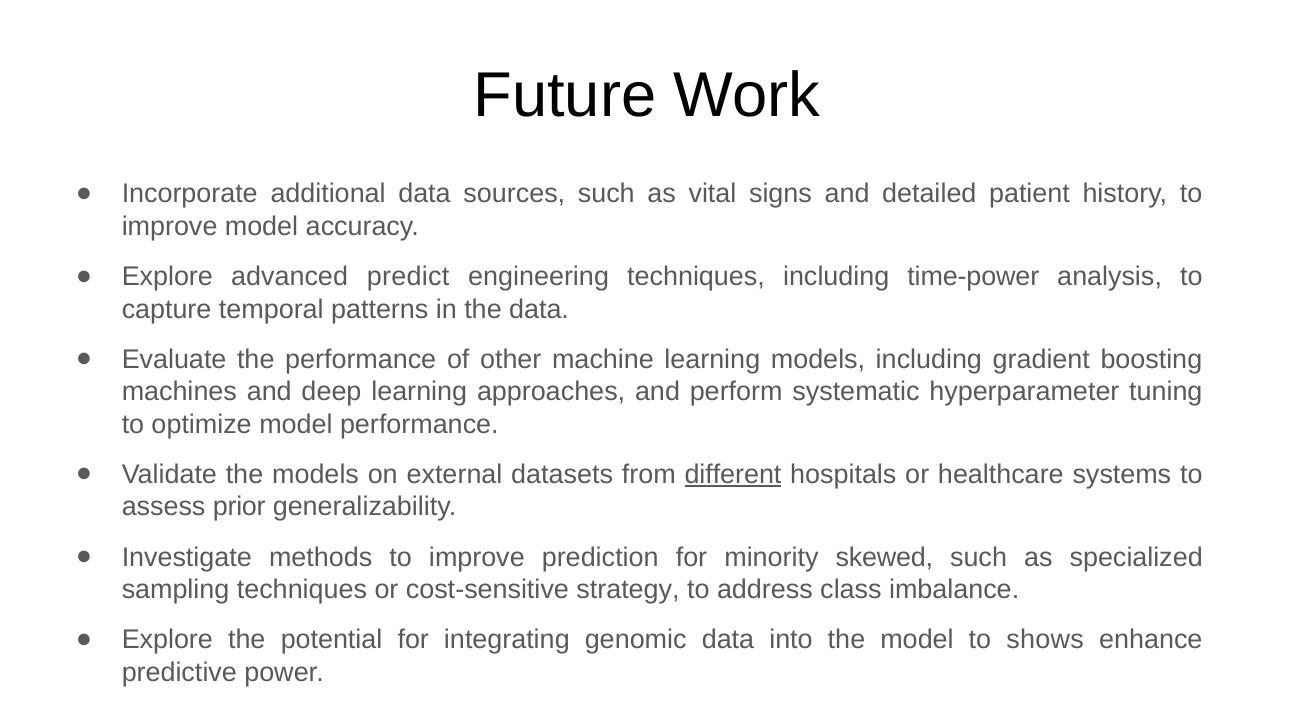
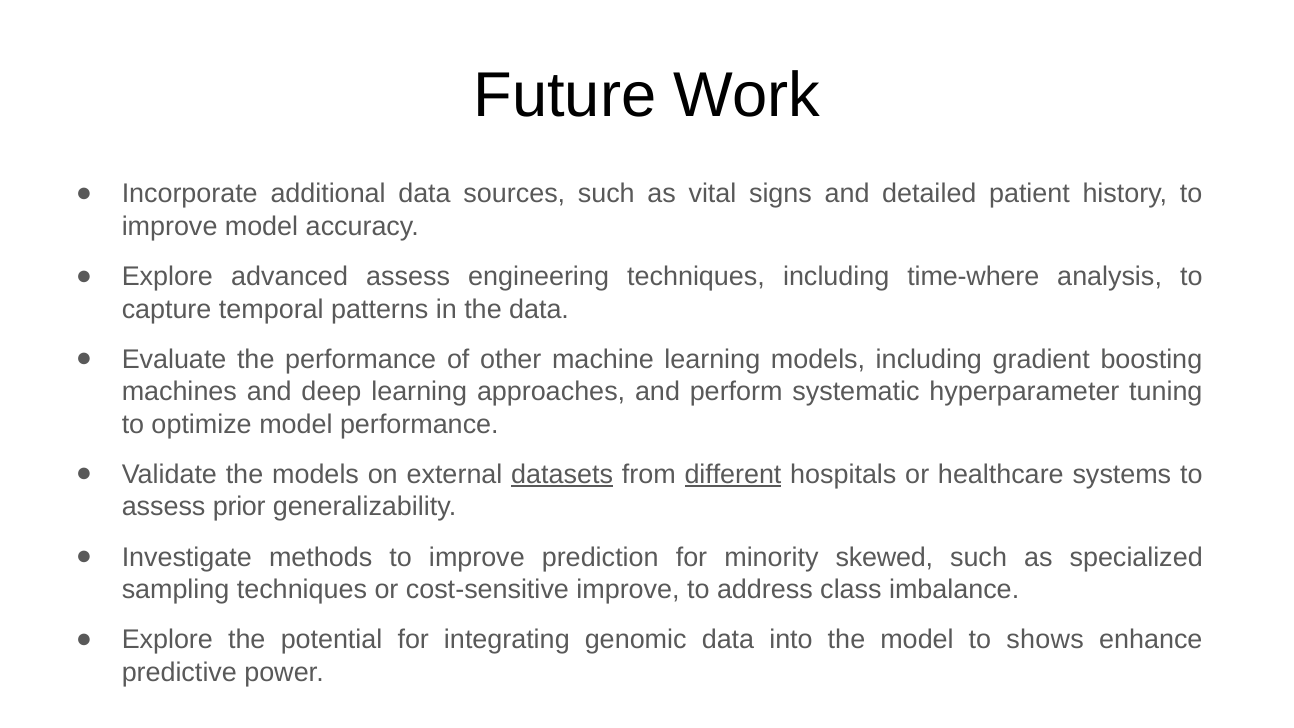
advanced predict: predict -> assess (408, 277)
time-power: time-power -> time-where (973, 277)
datasets underline: none -> present (562, 474)
cost-sensitive strategy: strategy -> improve (628, 590)
